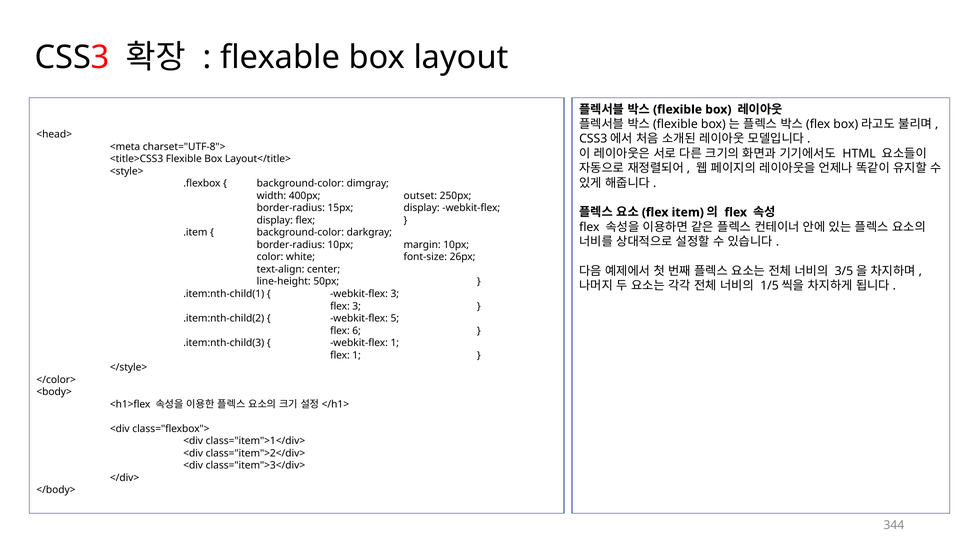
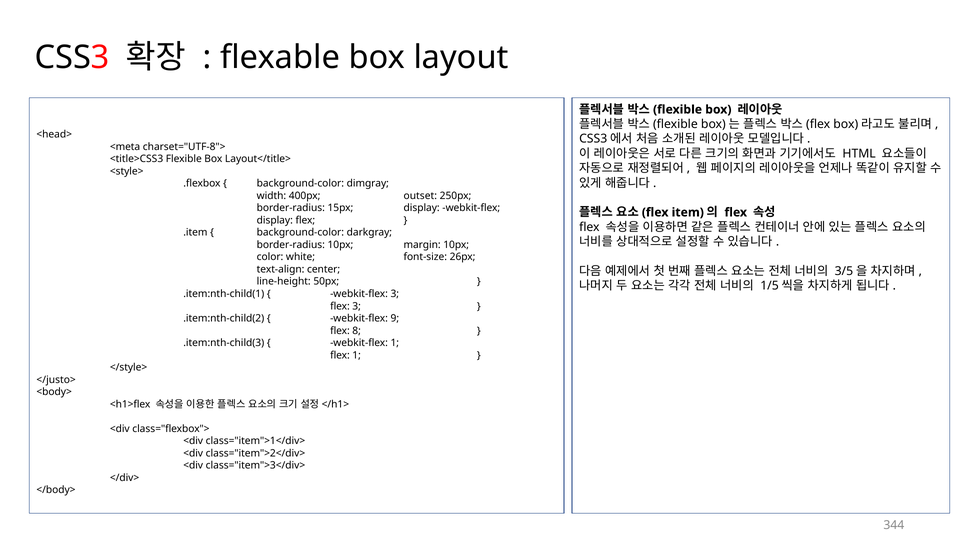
5: 5 -> 9 (395, 318)
6: 6 -> 8 (357, 330)
</color>: </color> -> </justo> (56, 380)
